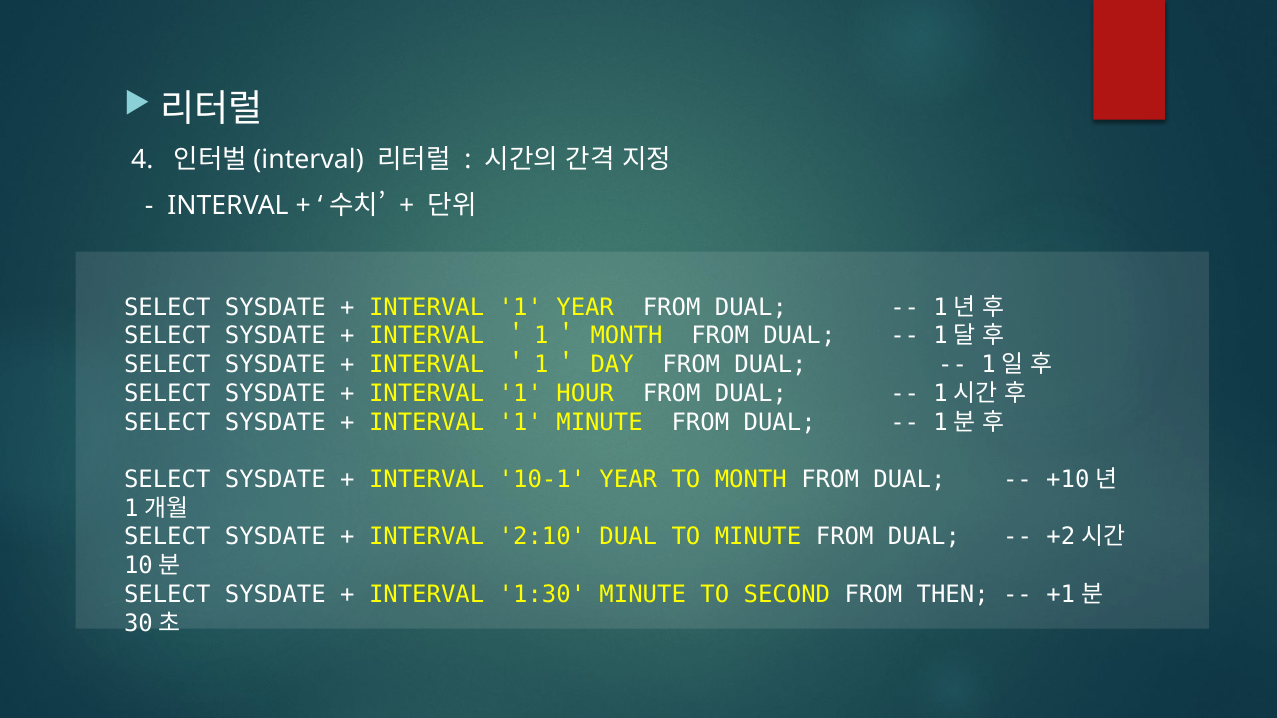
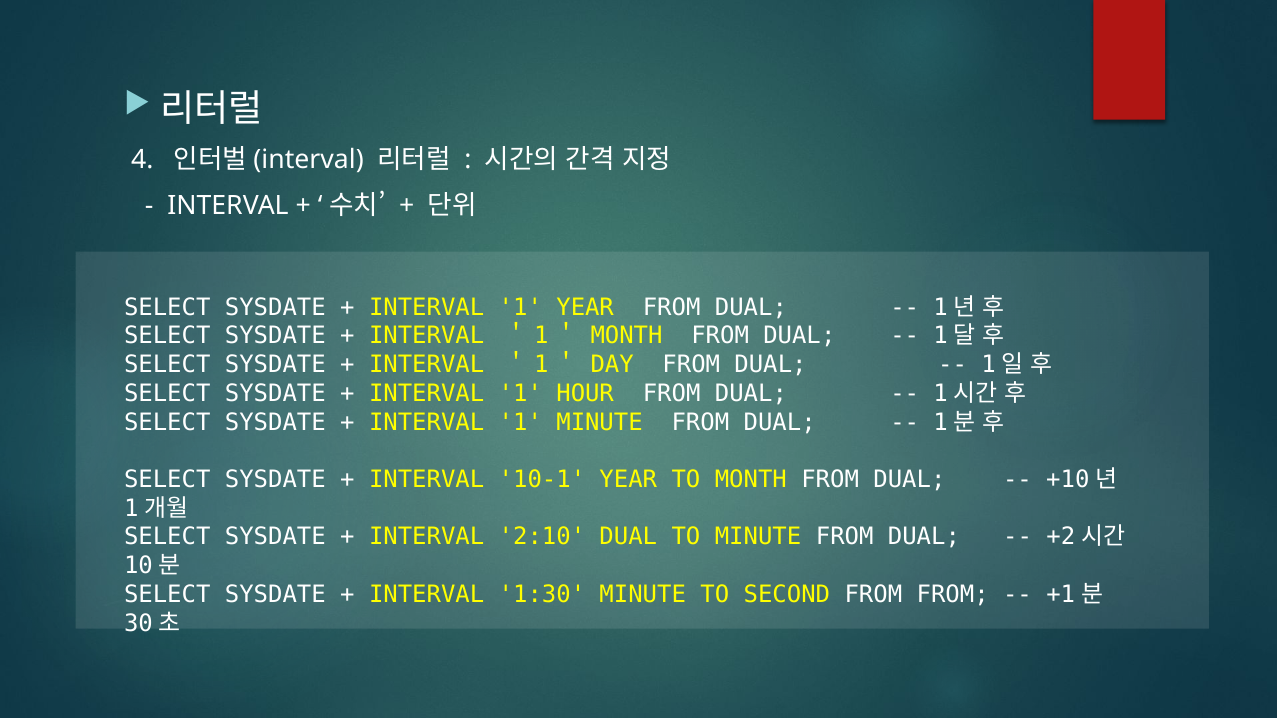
FROM THEN: THEN -> FROM (953, 595)
